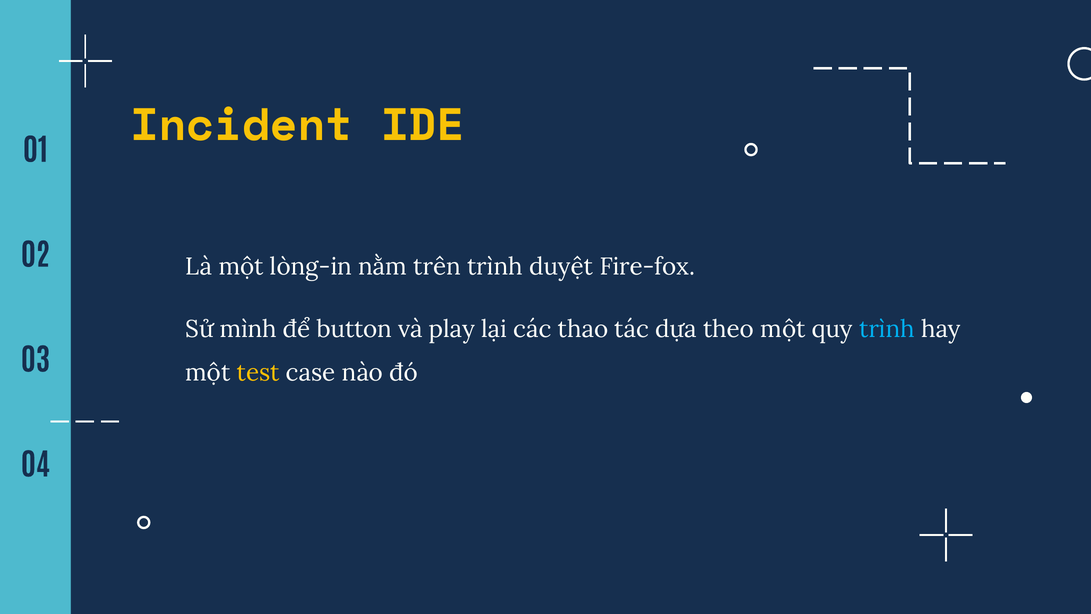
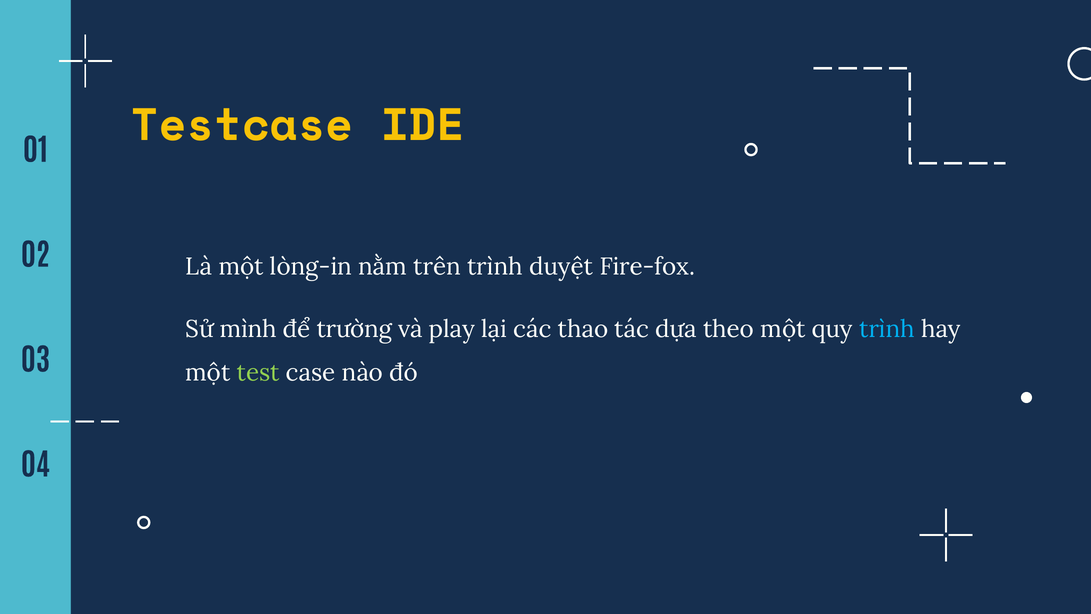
Incident: Incident -> Testcase (242, 125)
button: button -> trường (354, 329)
test colour: yellow -> light green (258, 373)
